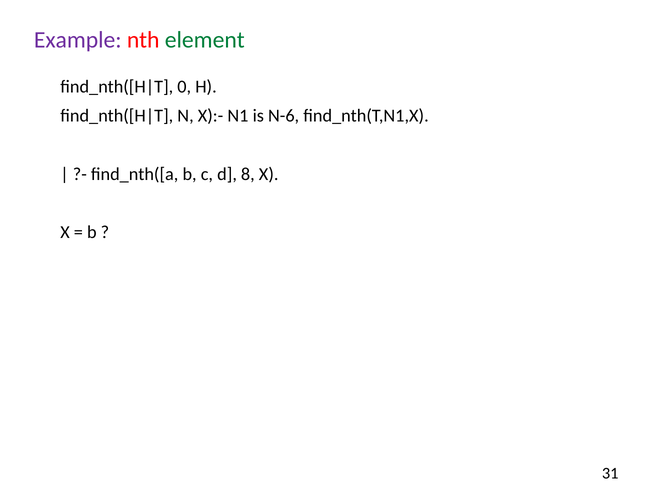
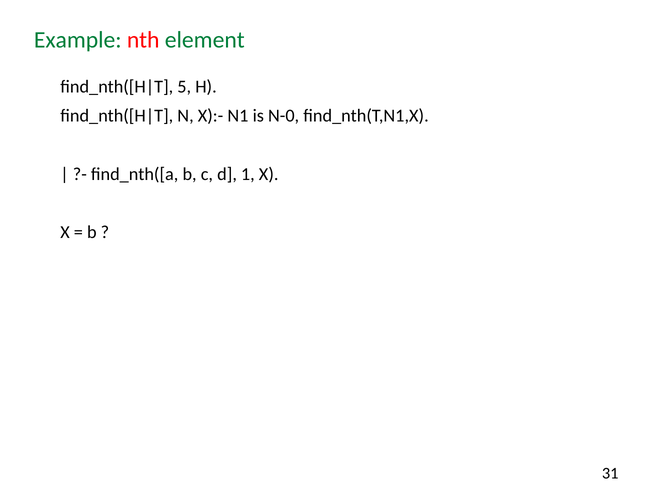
Example colour: purple -> green (78, 40)
0: 0 -> 5 (184, 87)
N-6: N-6 -> N-0 (284, 116)
8: 8 -> 1 (248, 174)
